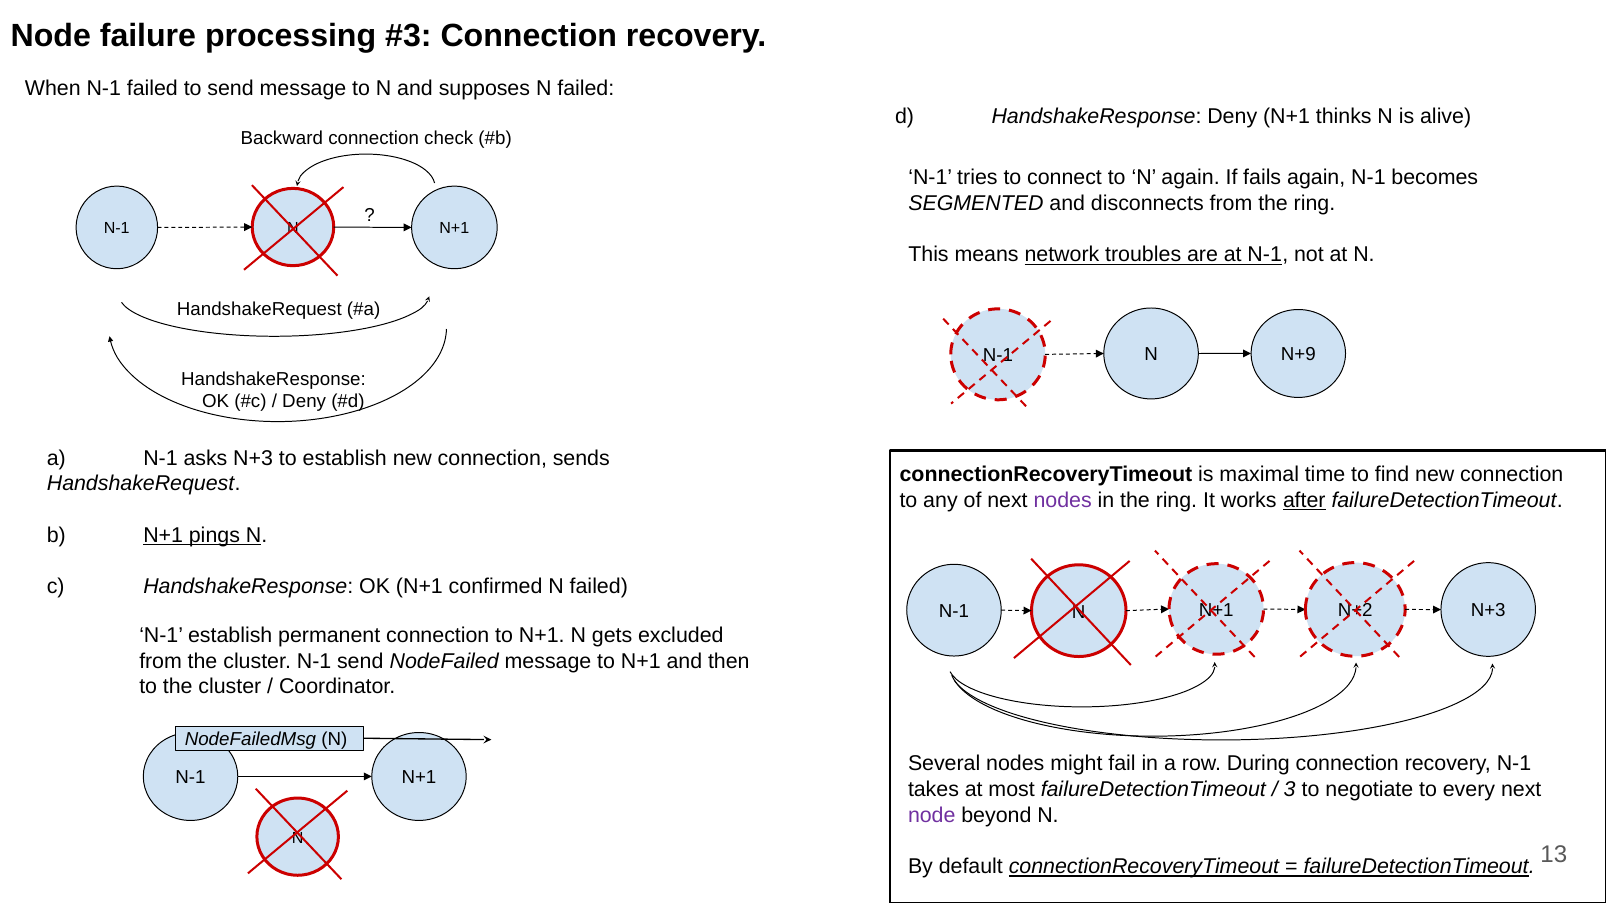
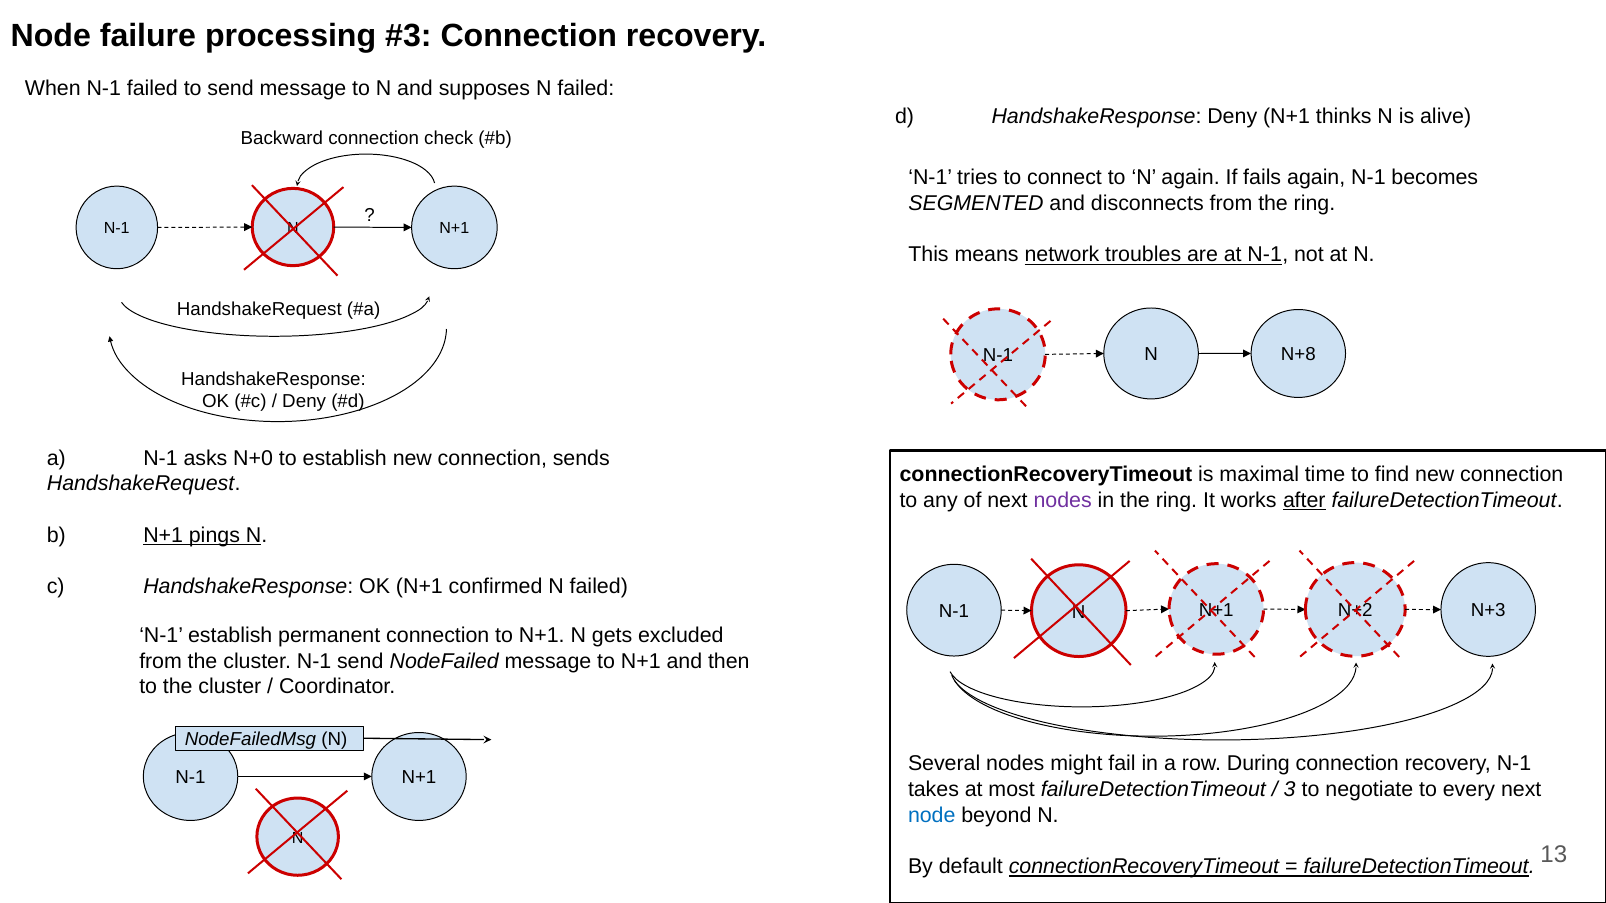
N+9: N+9 -> N+8 (1298, 355)
asks N+3: N+3 -> N+0 (253, 458)
node colour: purple -> blue (932, 816)
